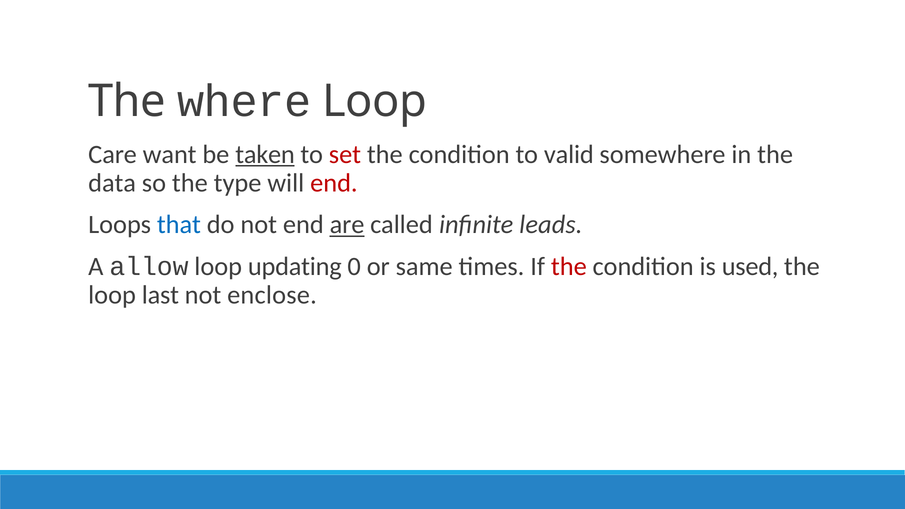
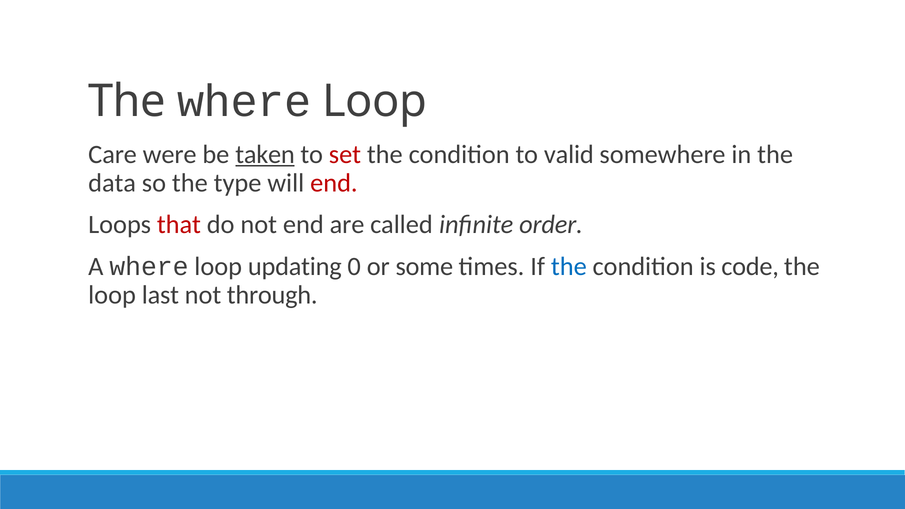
want: want -> were (170, 155)
that colour: blue -> red (179, 225)
are underline: present -> none (347, 225)
leads: leads -> order (551, 225)
A allow: allow -> where (149, 266)
same: same -> some (424, 266)
the colour: red -> blue (569, 266)
used: used -> code (750, 266)
enclose: enclose -> through (272, 295)
